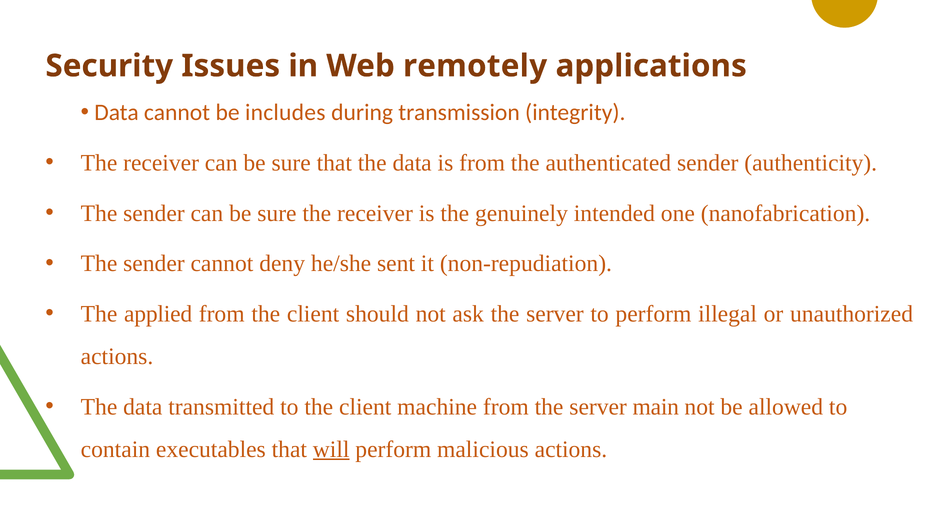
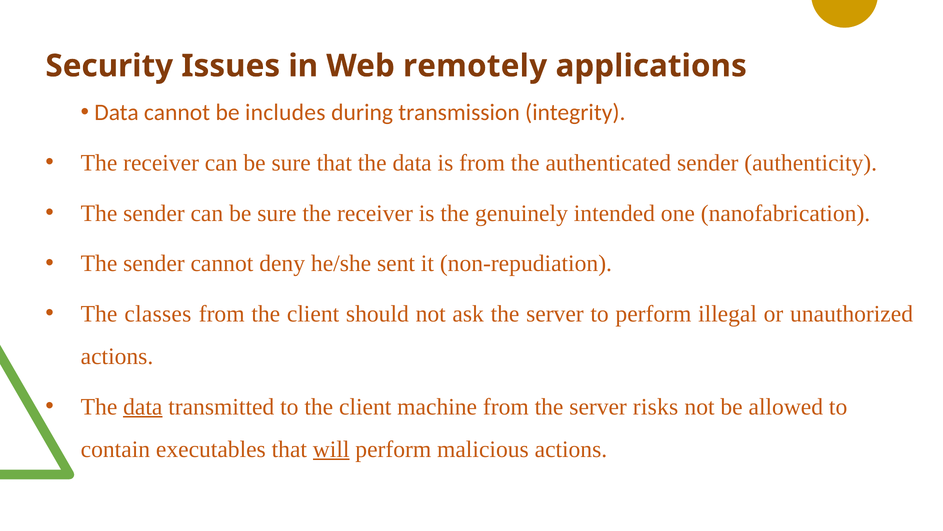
applied: applied -> classes (158, 314)
data underline: none -> present (143, 406)
main: main -> risks (656, 406)
